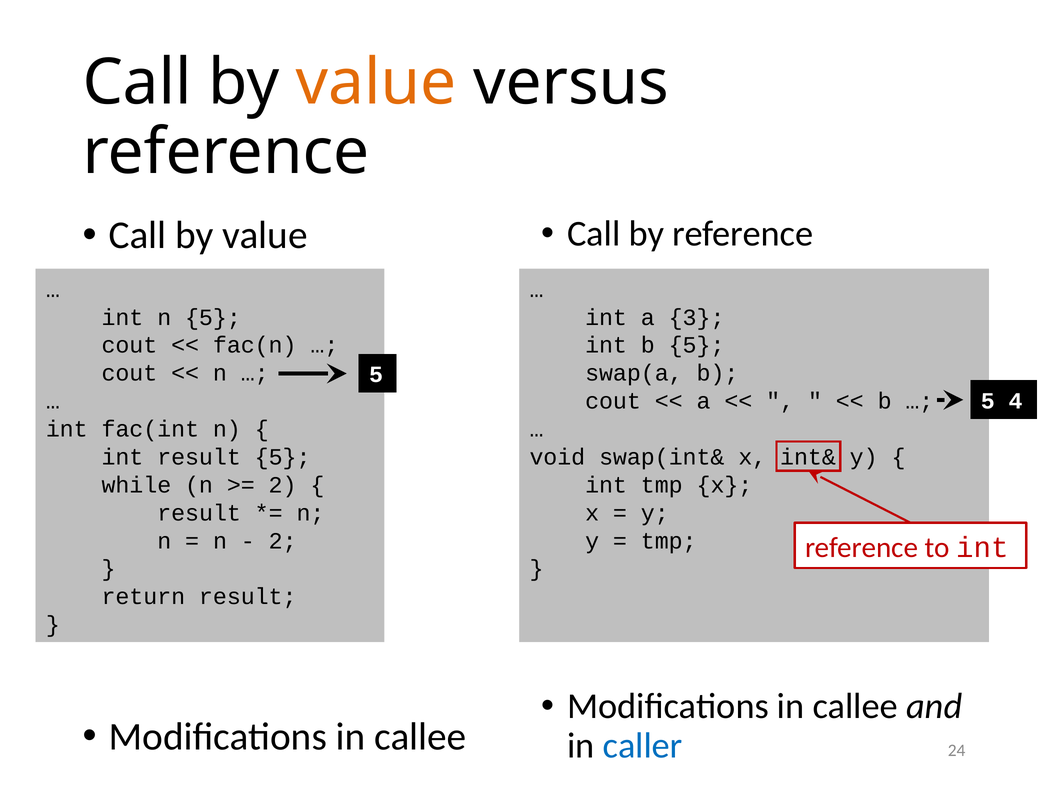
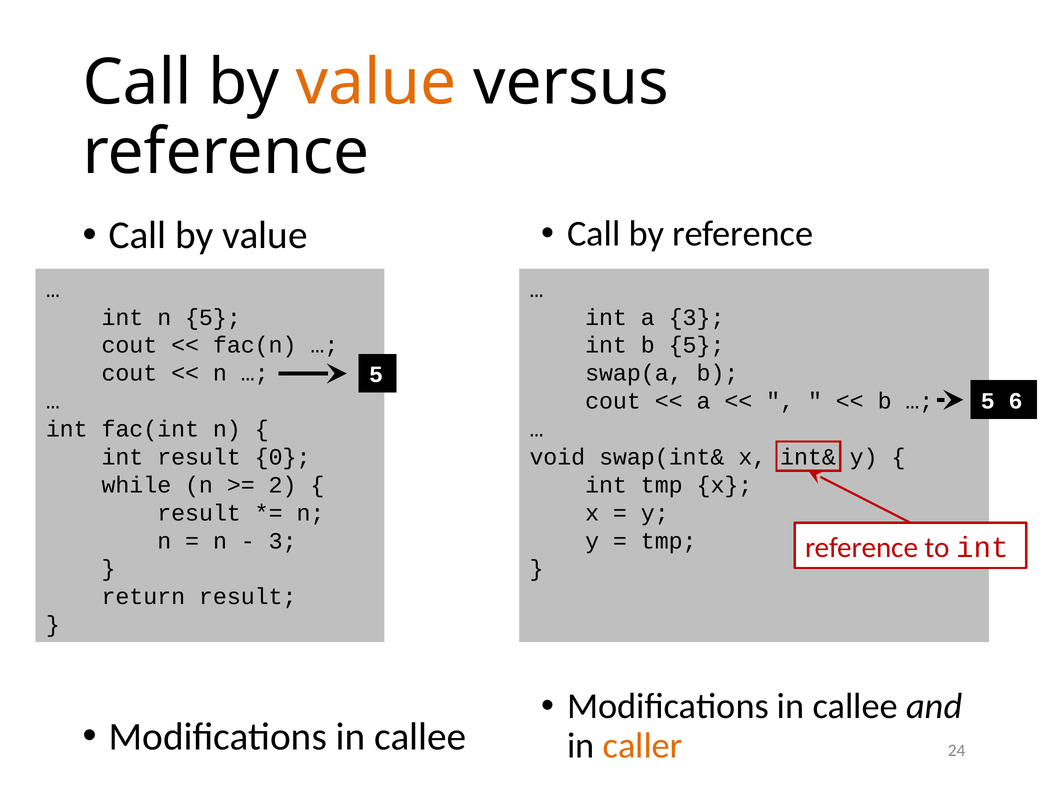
4: 4 -> 6 (1016, 401)
result 5: 5 -> 0 (283, 457)
2: 2 -> 3 (283, 541)
caller colour: blue -> orange (643, 746)
